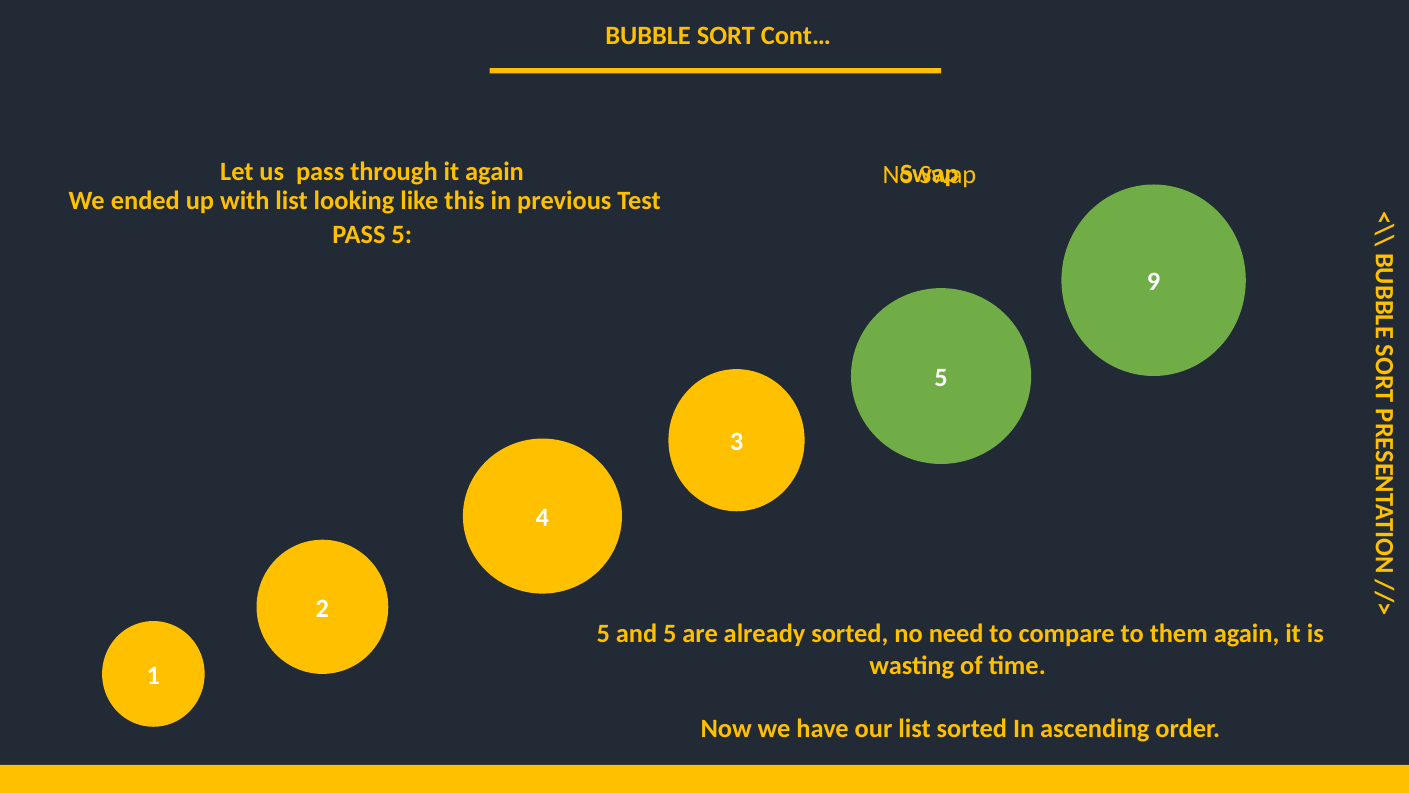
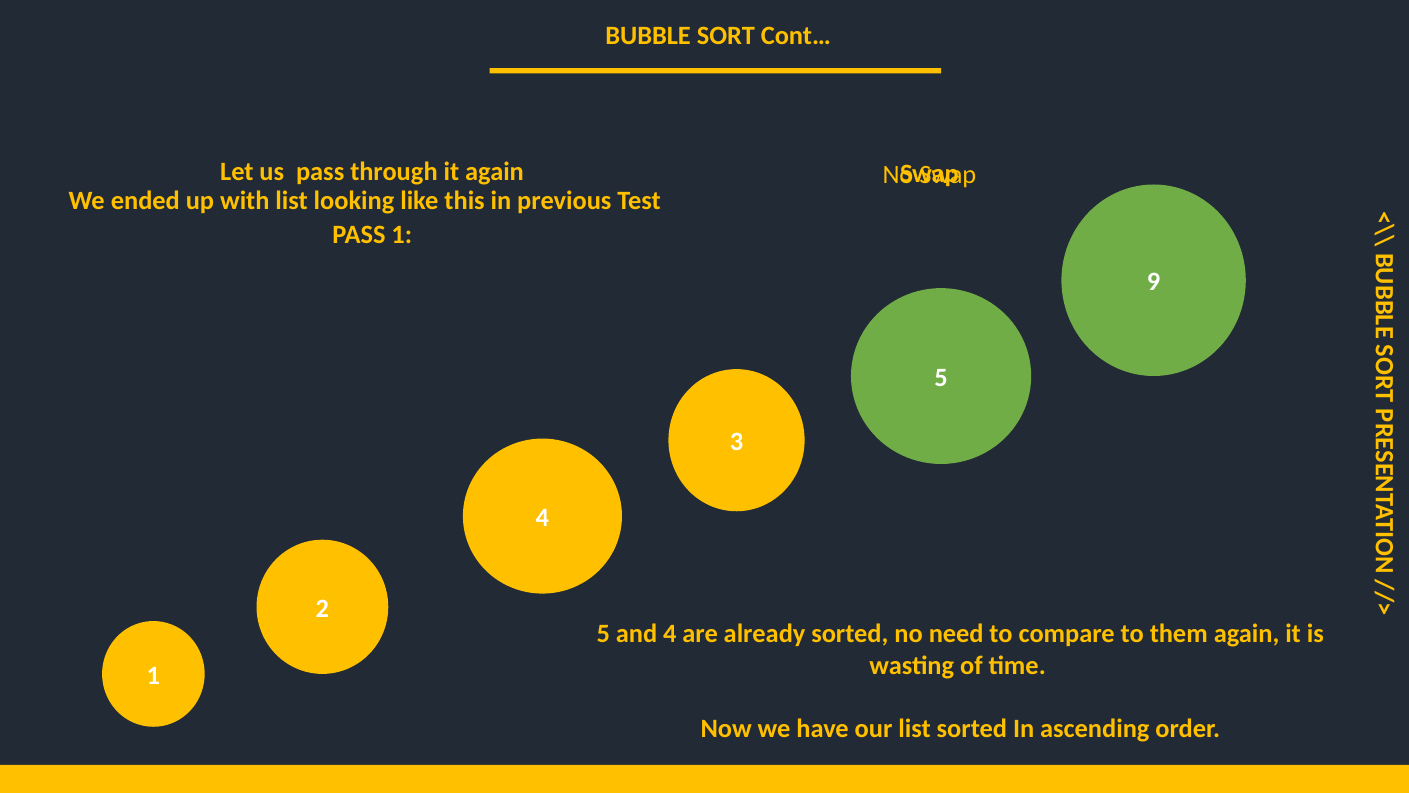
PASS 5: 5 -> 1 (402, 235)
and 5: 5 -> 4 (670, 633)
